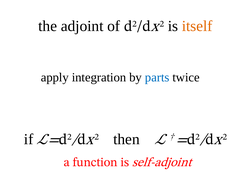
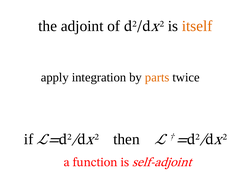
parts colour: blue -> orange (157, 77)
